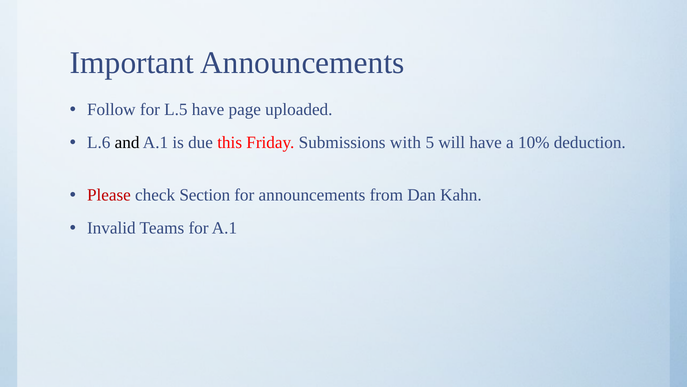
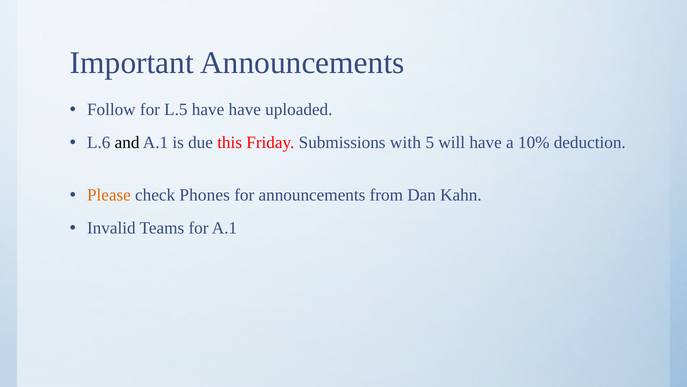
have page: page -> have (245, 109)
Please colour: red -> orange (109, 195)
Section: Section -> Phones (205, 195)
